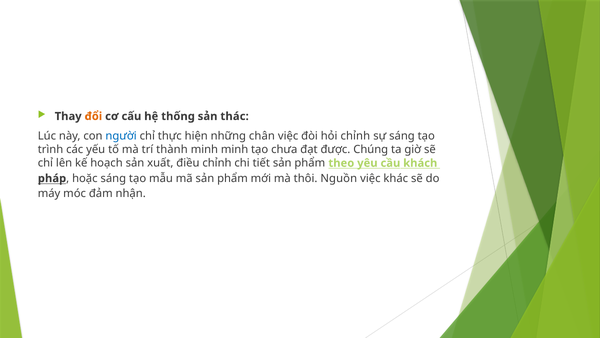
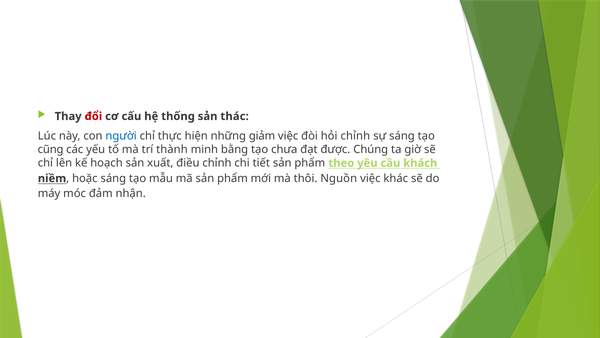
đổi colour: orange -> red (93, 116)
chân: chân -> giảm (262, 136)
trình: trình -> cũng (51, 149)
minh minh: minh -> bằng (235, 149)
pháp: pháp -> niềm (52, 178)
